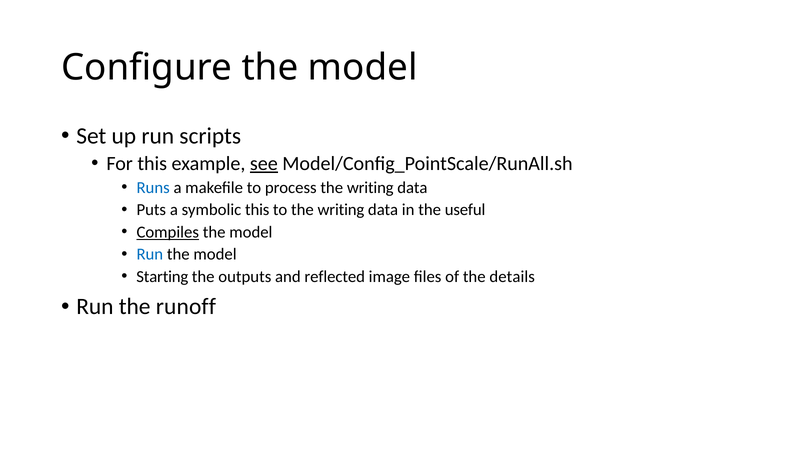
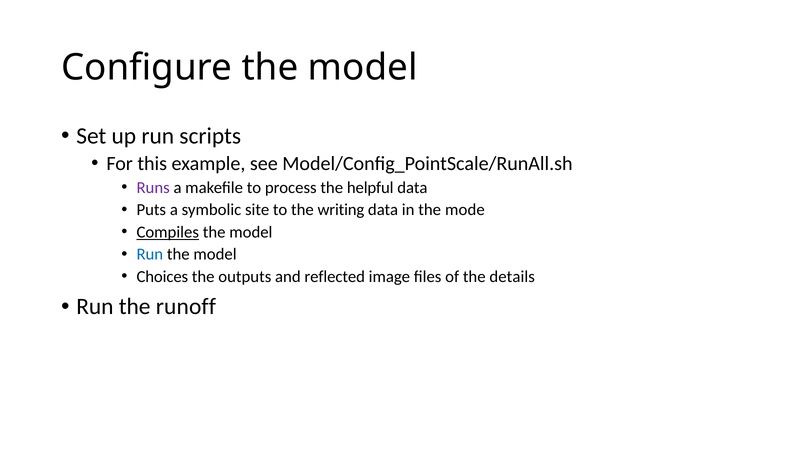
see underline: present -> none (264, 163)
Runs colour: blue -> purple (153, 188)
process the writing: writing -> helpful (370, 188)
symbolic this: this -> site (257, 210)
useful: useful -> mode (465, 210)
Starting: Starting -> Choices (162, 276)
